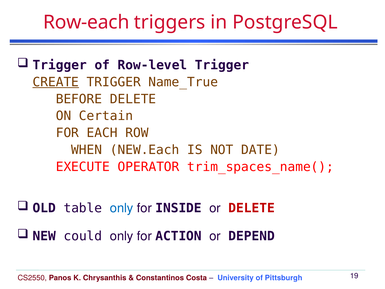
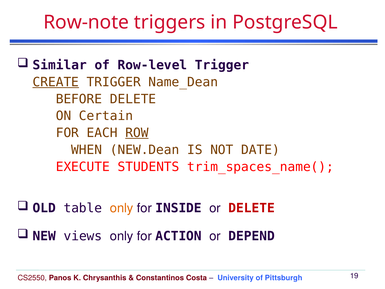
Row-each: Row-each -> Row-note (86, 22)
Trigger: Trigger -> Similar (60, 65)
Name_True: Name_True -> Name_Dean (183, 82)
ROW underline: none -> present (137, 133)
NEW.Each: NEW.Each -> NEW.Dean (145, 150)
OPERATOR: OPERATOR -> STUDENTS (149, 167)
only colour: blue -> orange (122, 208)
could: could -> views (83, 236)
